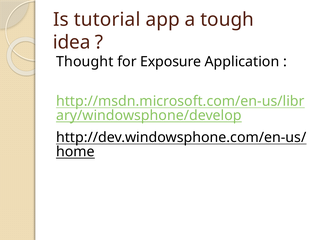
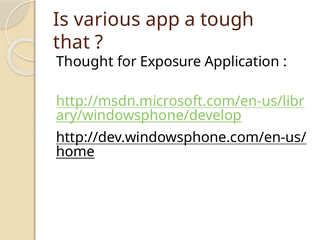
tutorial: tutorial -> various (107, 19)
idea: idea -> that (72, 42)
